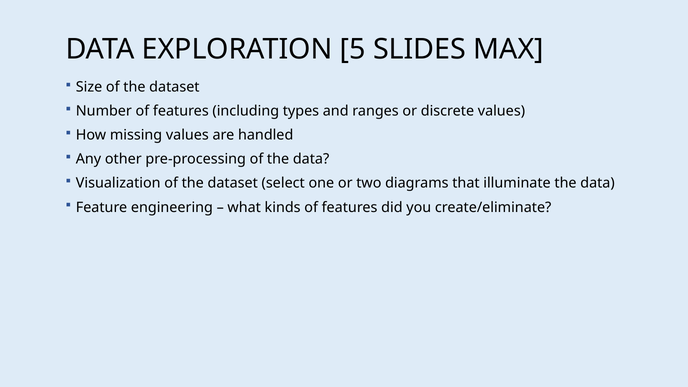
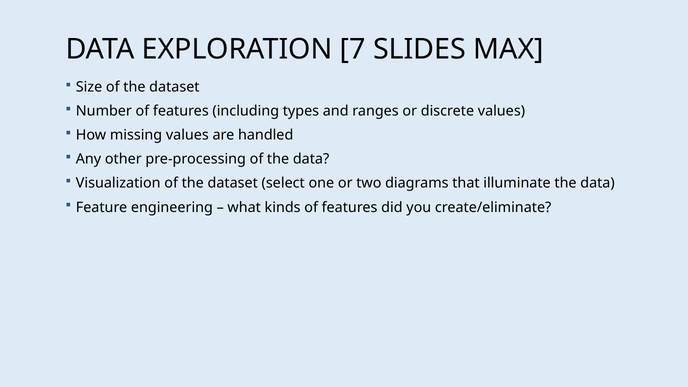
5: 5 -> 7 (353, 49)
